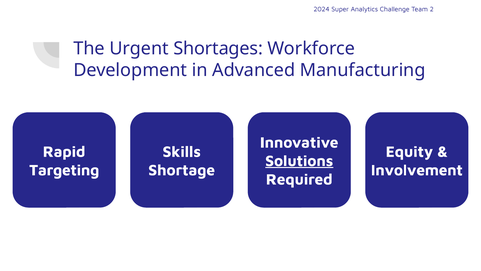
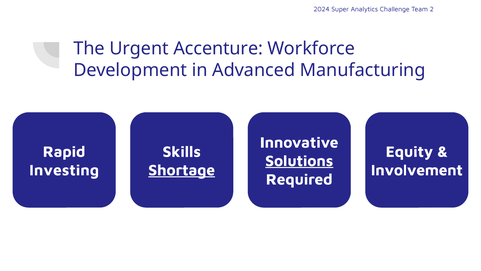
Shortages: Shortages -> Accenture (218, 48)
Targeting: Targeting -> Investing (64, 170)
Shortage underline: none -> present (182, 170)
